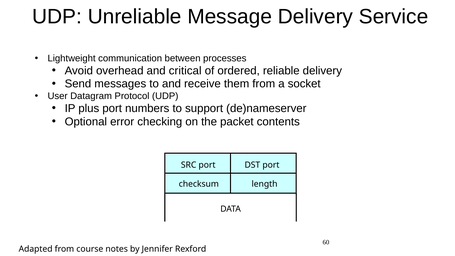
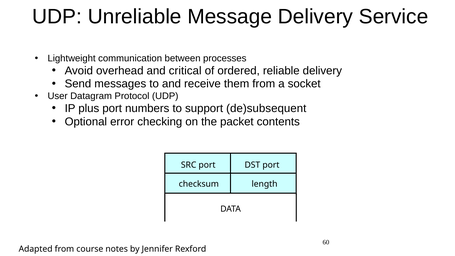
de)nameserver: de)nameserver -> de)subsequent (266, 108)
